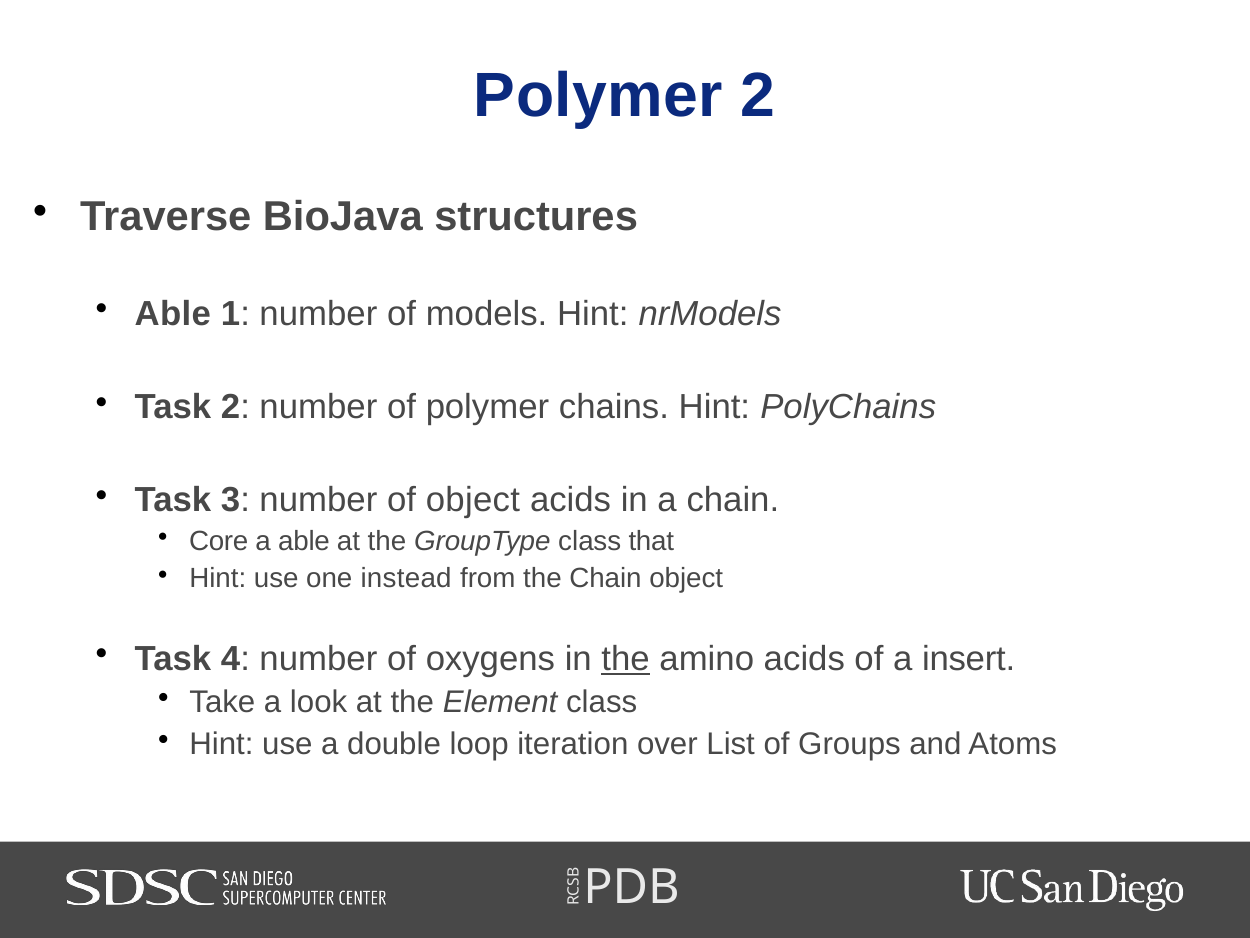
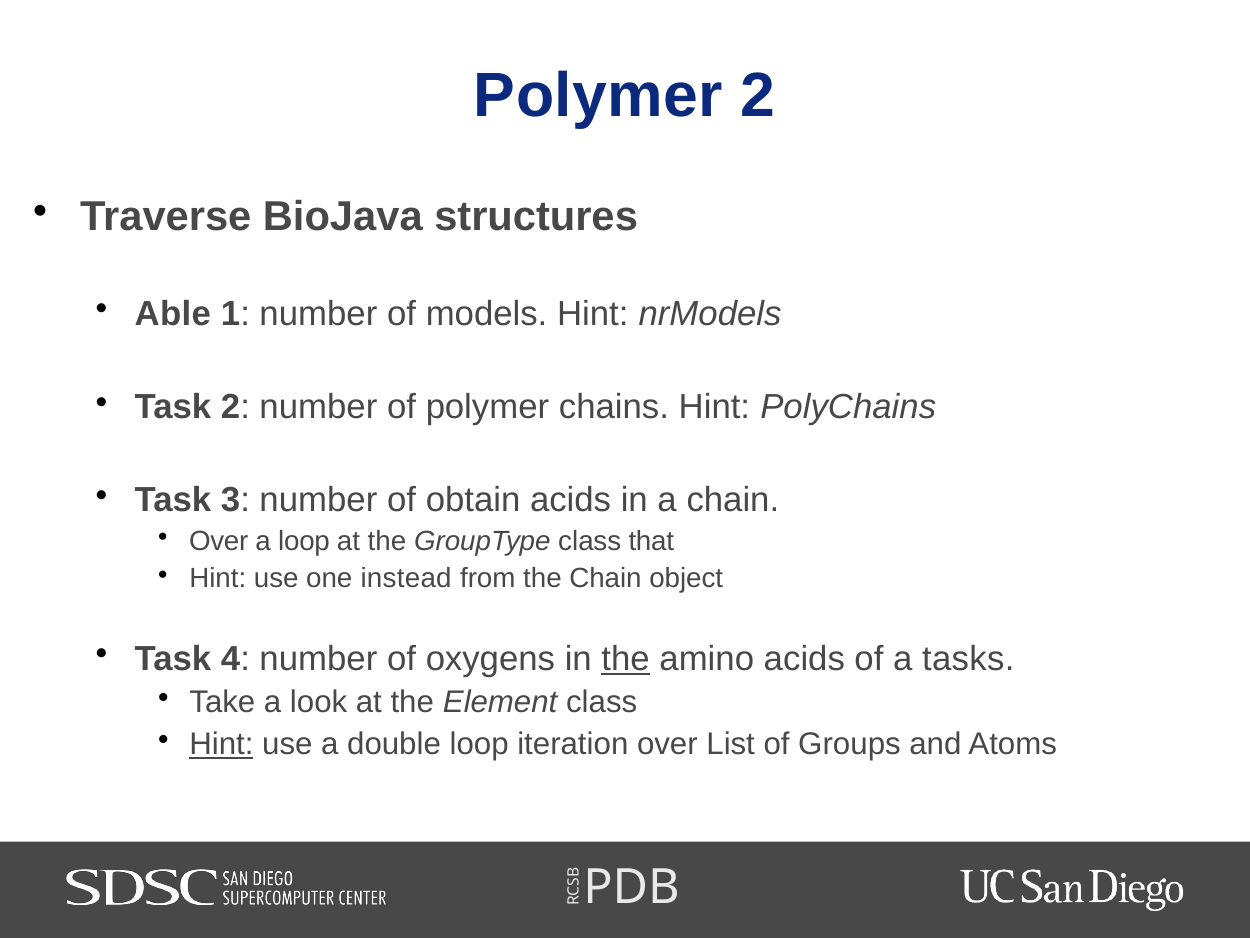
of object: object -> obtain (473, 500)
Core: Core -> Over (219, 541)
a able: able -> loop (304, 541)
insert: insert -> tasks (968, 658)
Hint underline: none -> present (221, 744)
